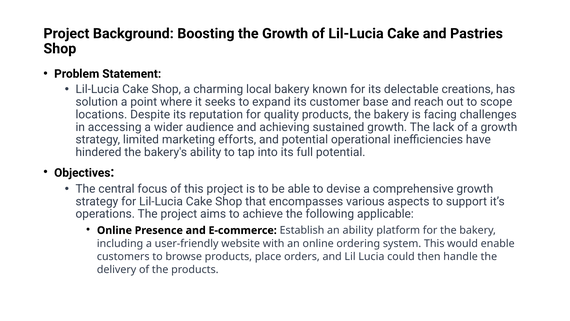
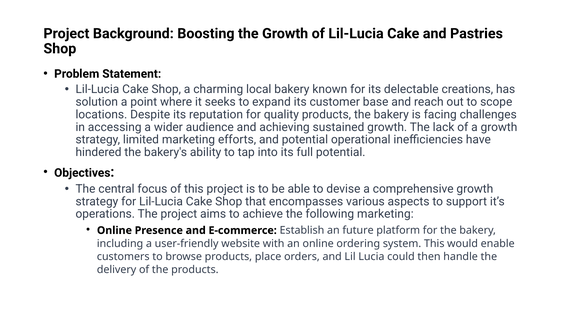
following applicable: applicable -> marketing (385, 214)
an ability: ability -> future (358, 230)
